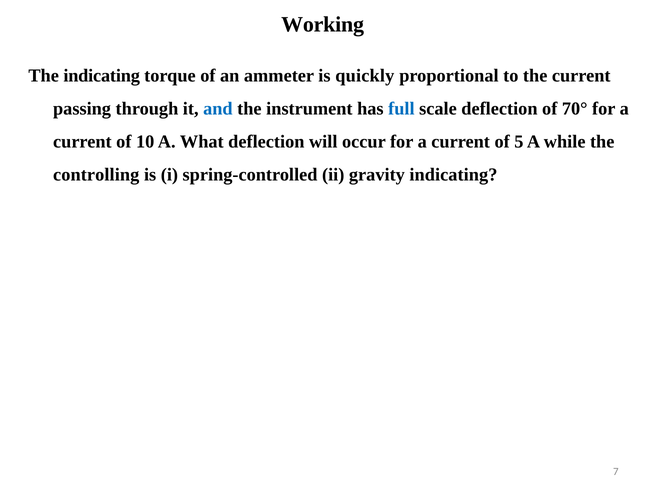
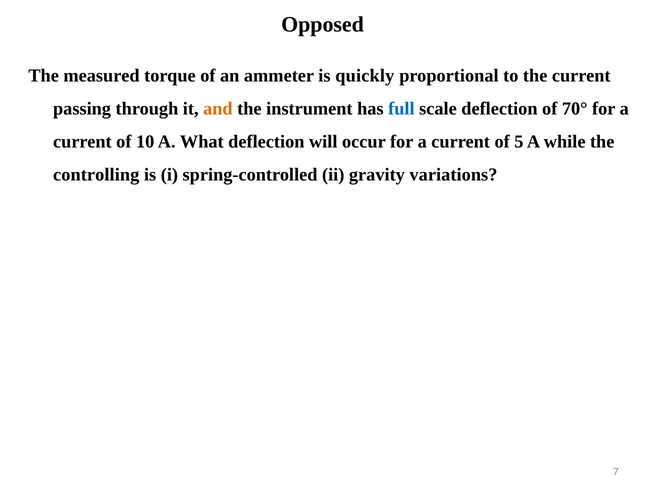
Working: Working -> Opposed (323, 24)
The indicating: indicating -> measured (102, 76)
and colour: blue -> orange (218, 109)
gravity indicating: indicating -> variations (453, 174)
